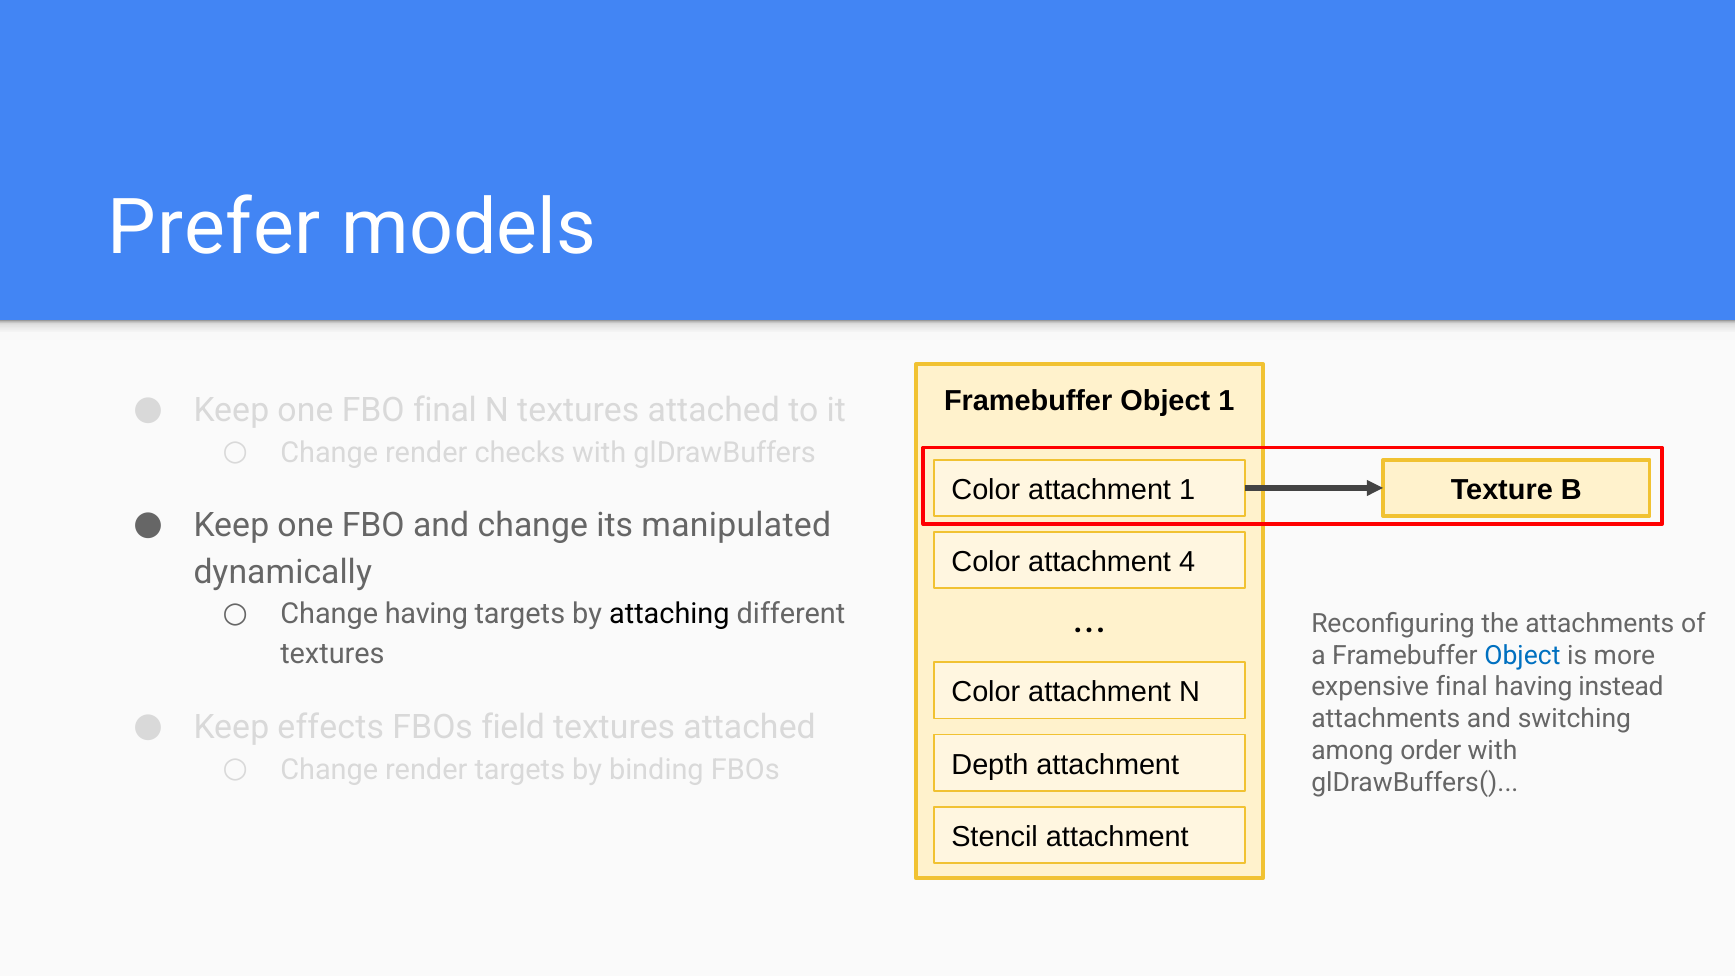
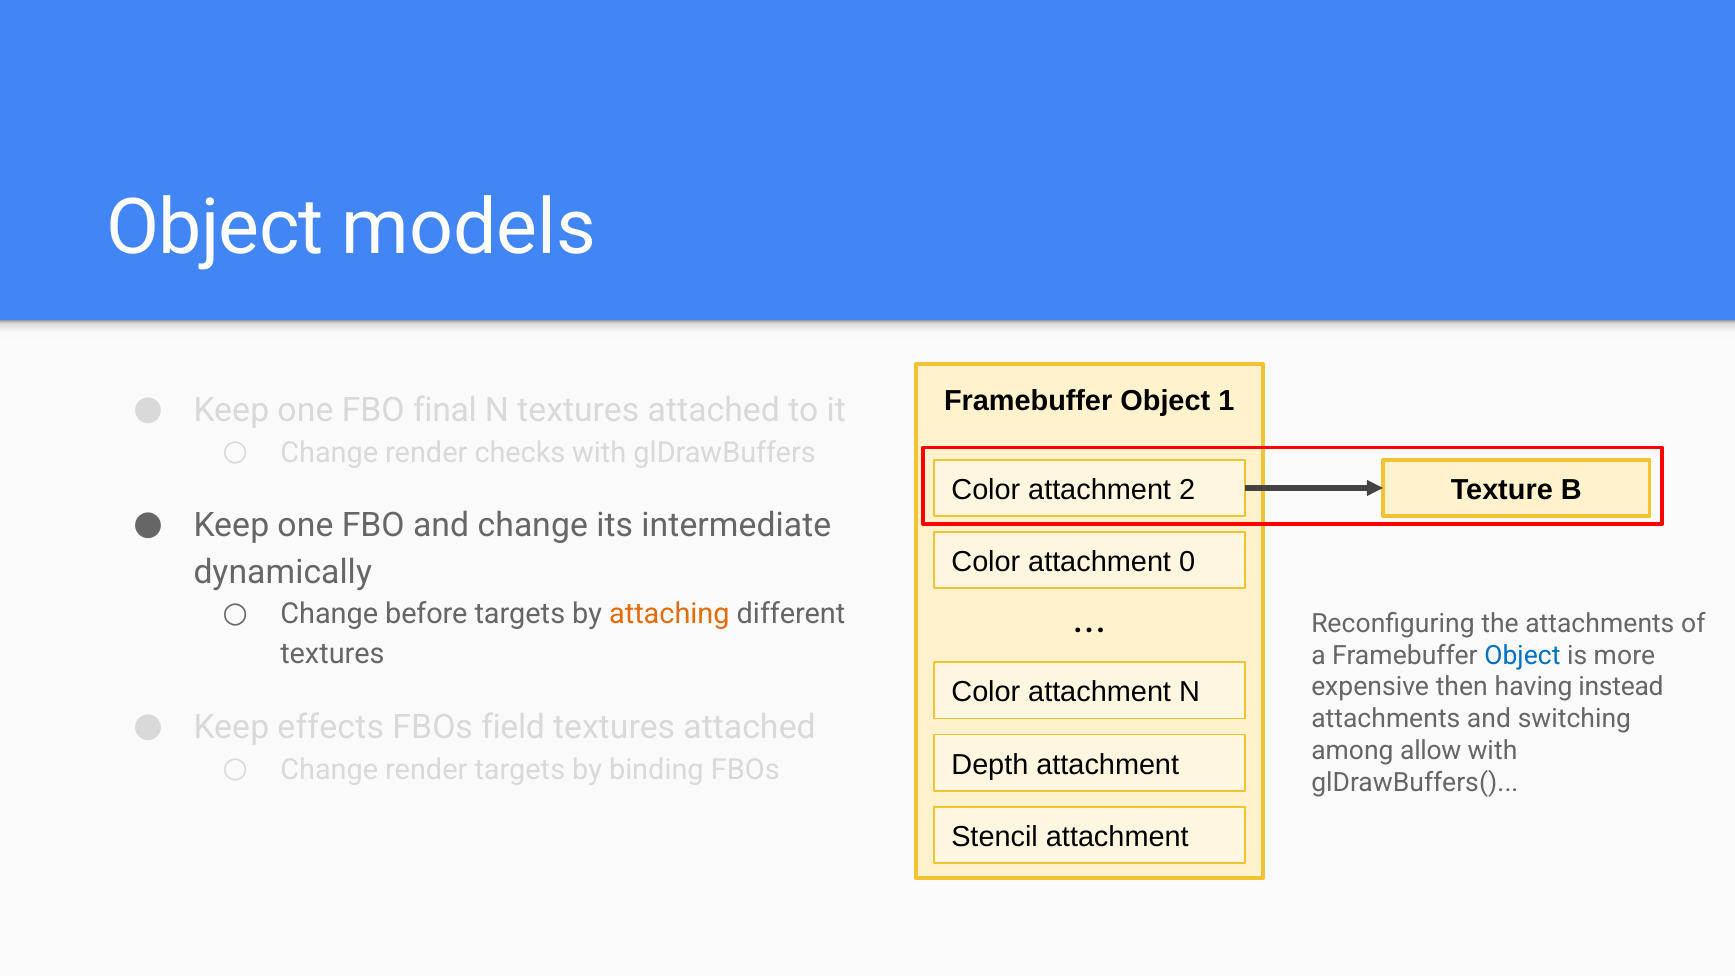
Prefer: Prefer -> Object (215, 228)
attachment 1: 1 -> 2 (1187, 490)
manipulated: manipulated -> intermediate (736, 525)
4: 4 -> 0 (1187, 562)
Change having: having -> before (426, 614)
attaching colour: black -> orange (669, 614)
expensive final: final -> then (1462, 687)
order: order -> allow (1431, 751)
